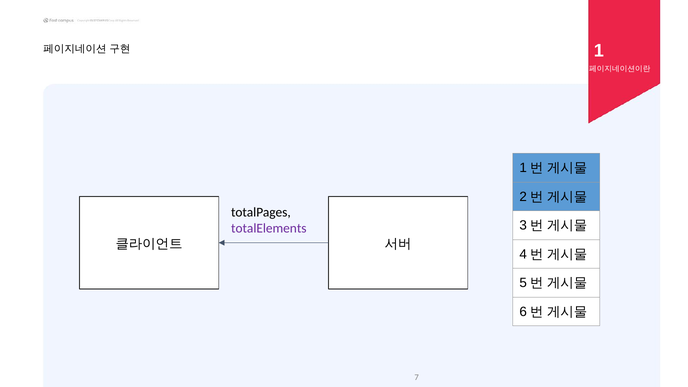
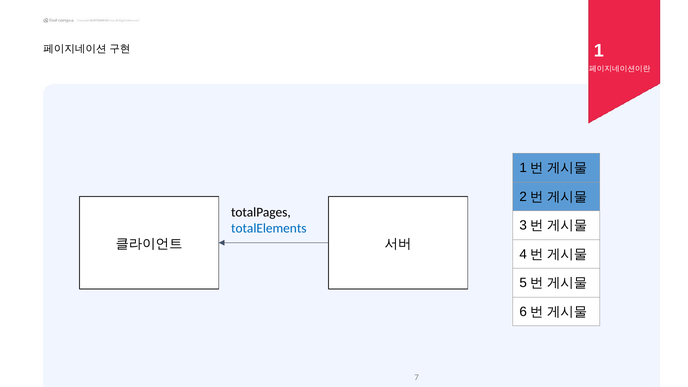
totalElements colour: purple -> blue (269, 228)
